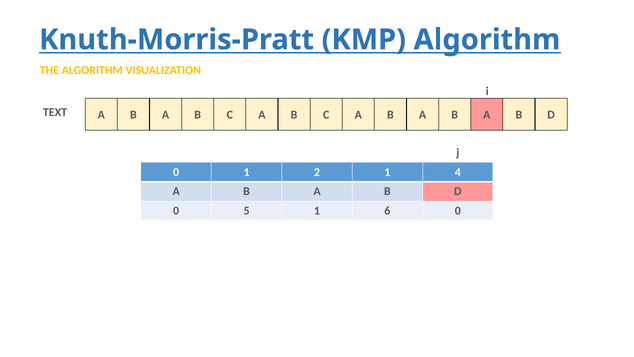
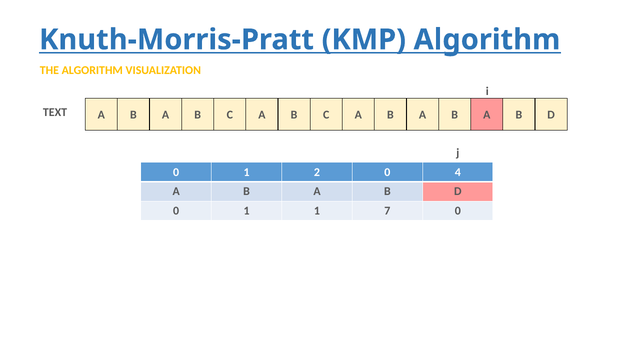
2 1: 1 -> 0 (387, 172)
5: 5 -> 1 (247, 211)
6: 6 -> 7 (387, 211)
